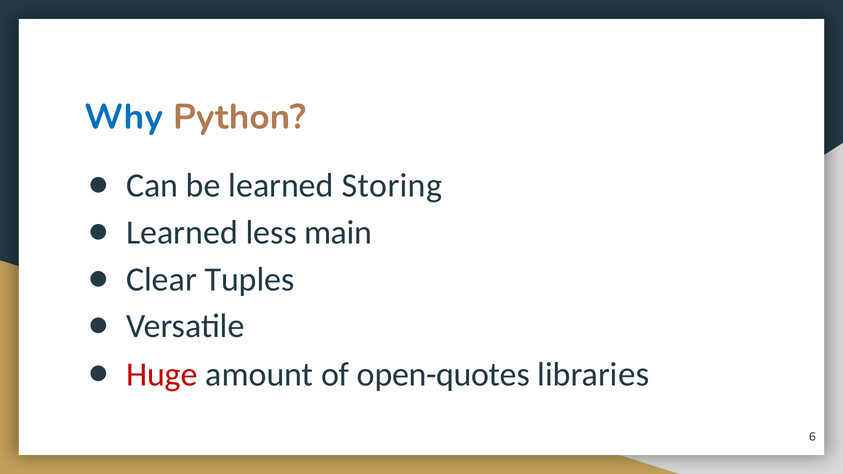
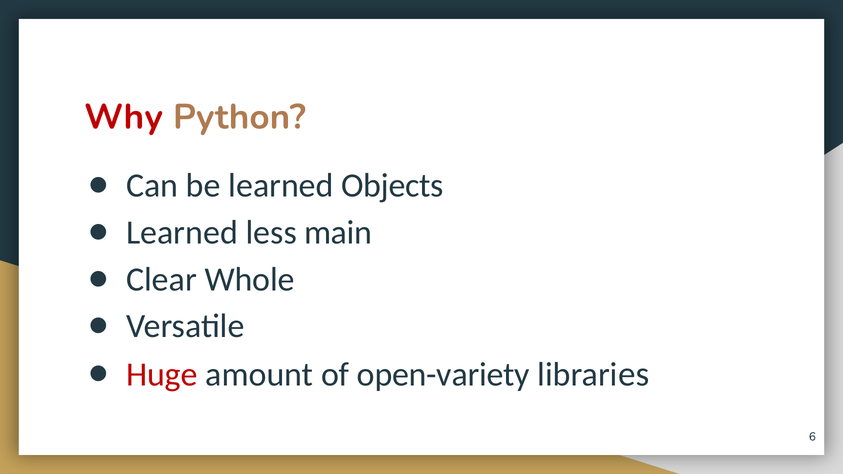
Why colour: blue -> red (124, 117)
Storing: Storing -> Objects (392, 186)
Tuples: Tuples -> Whole (250, 279)
open-quotes: open-quotes -> open-variety (443, 375)
